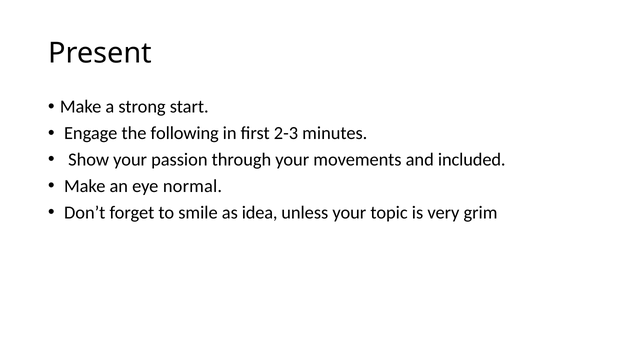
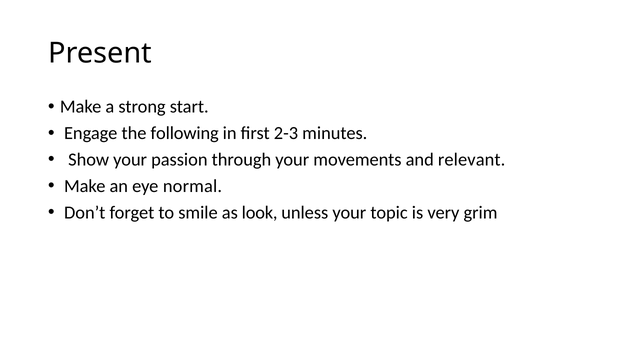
included: included -> relevant (472, 160)
idea: idea -> look (260, 213)
